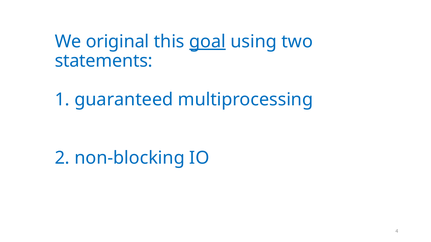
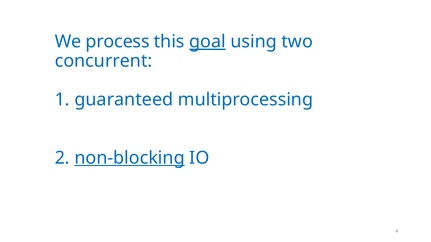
original: original -> process (118, 42)
statements: statements -> concurrent (104, 61)
non-blocking underline: none -> present (130, 158)
